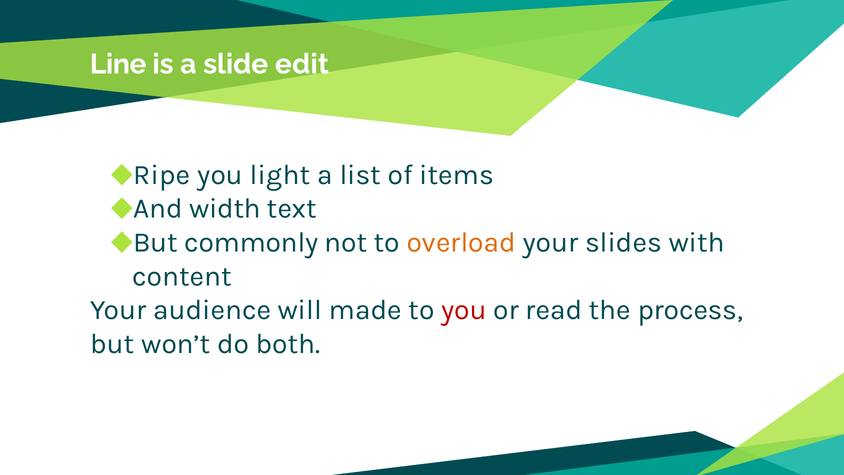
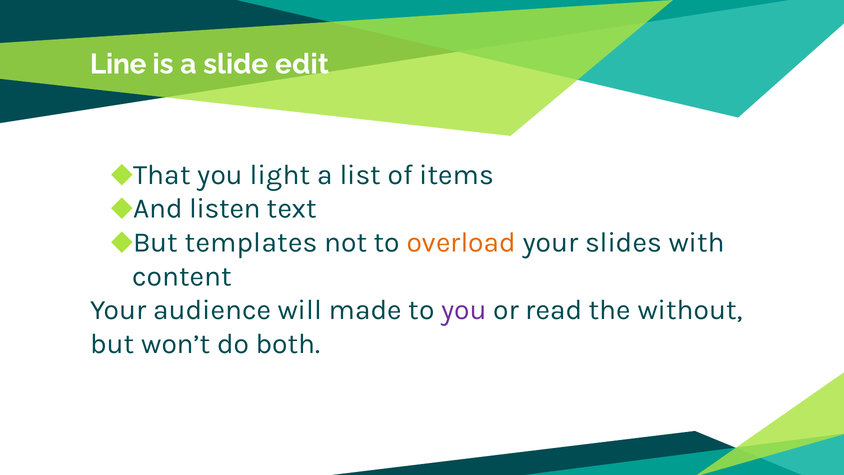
Ripe: Ripe -> That (162, 175)
width: width -> listen (225, 209)
commonly: commonly -> templates (251, 242)
you colour: red -> purple (464, 310)
process: process -> without (690, 310)
